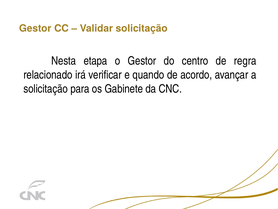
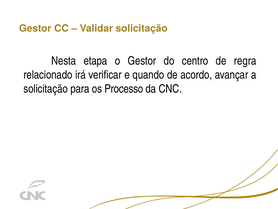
Gabinete: Gabinete -> Processo (124, 89)
